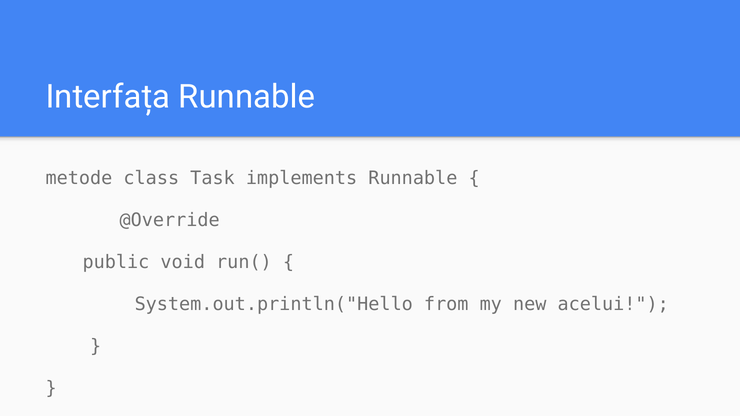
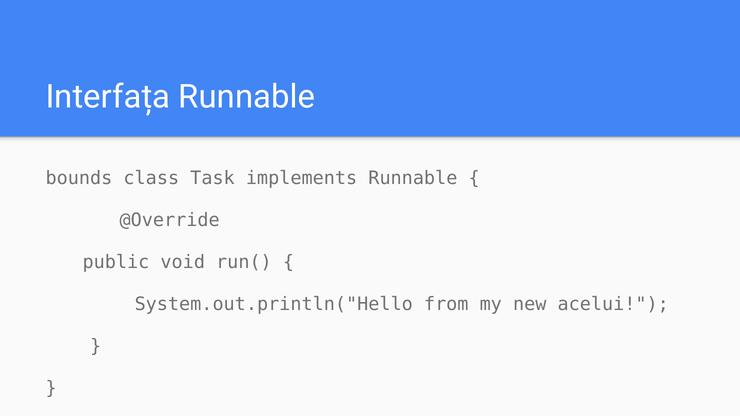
metode: metode -> bounds (79, 178)
